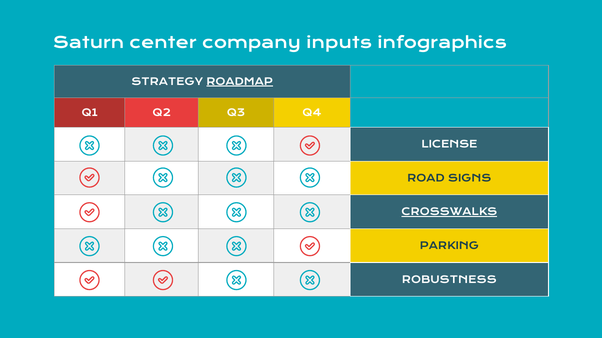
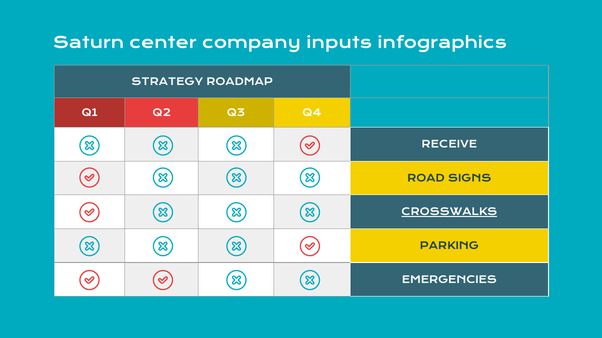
ROADMAP underline: present -> none (240, 82)
LICENSE: LICENSE -> RECEIVE (449, 145)
ROBUSTNESS: ROBUSTNESS -> EMERGENCIES (449, 280)
